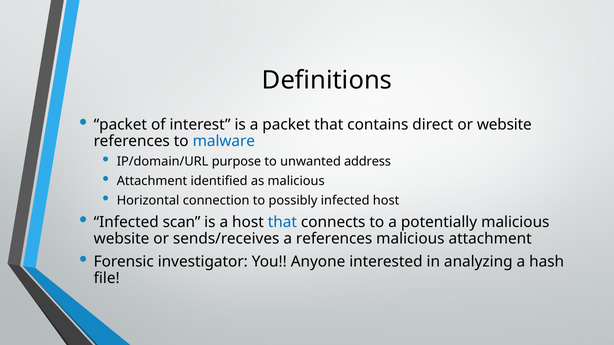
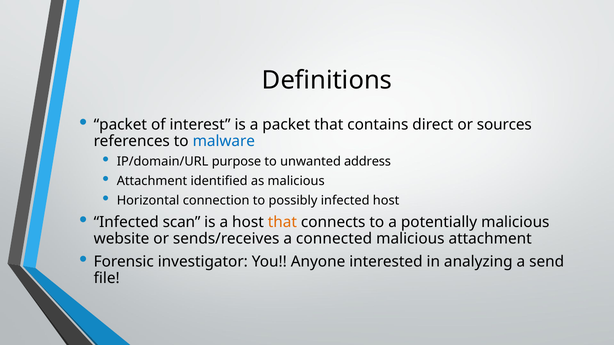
or website: website -> sources (504, 125)
that colour: blue -> orange (282, 223)
a references: references -> connected (334, 239)
hash: hash -> send (547, 262)
